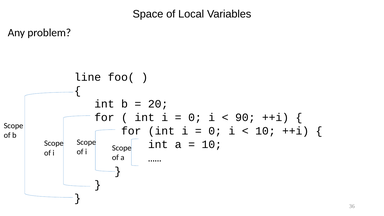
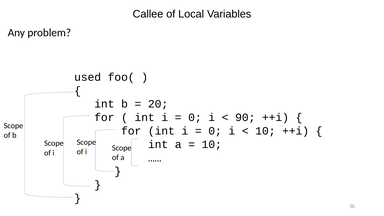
Space: Space -> Callee (148, 14)
line: line -> used (88, 77)
